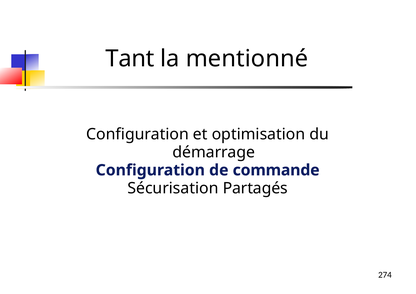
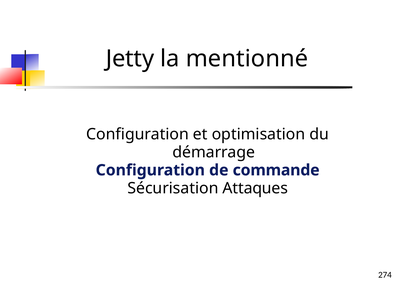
Tant: Tant -> Jetty (130, 59)
Partagés: Partagés -> Attaques (255, 188)
